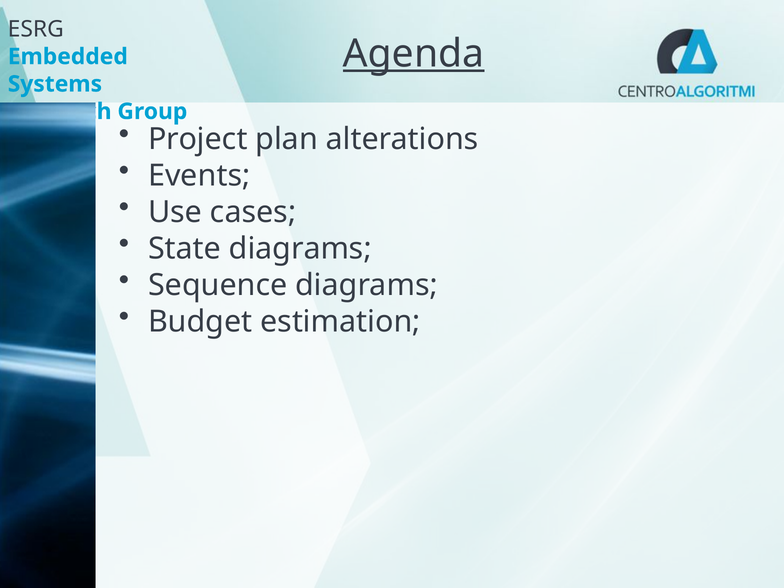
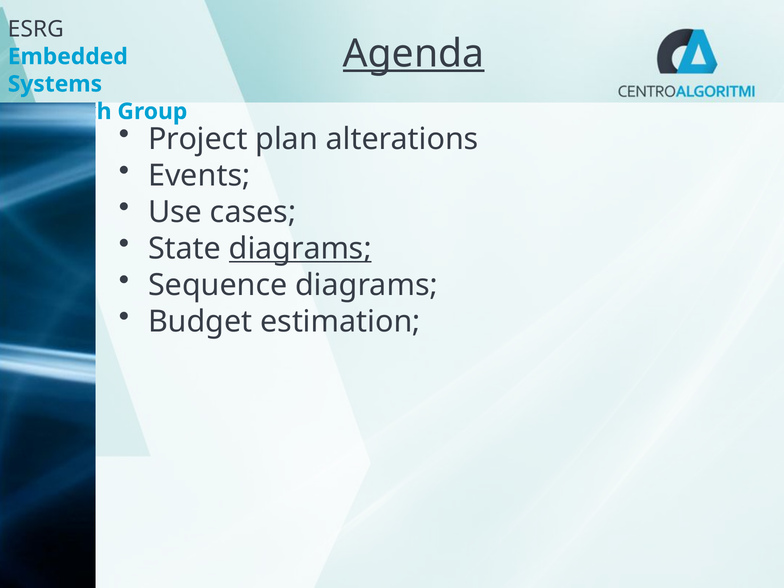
diagrams underline: none -> present (300, 249)
